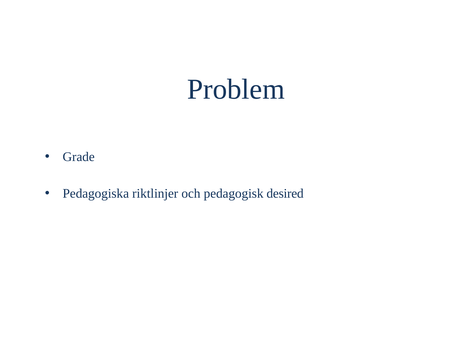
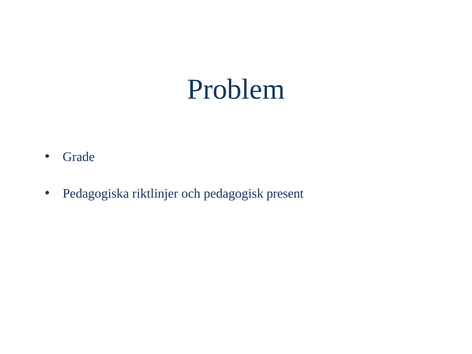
desired: desired -> present (285, 194)
